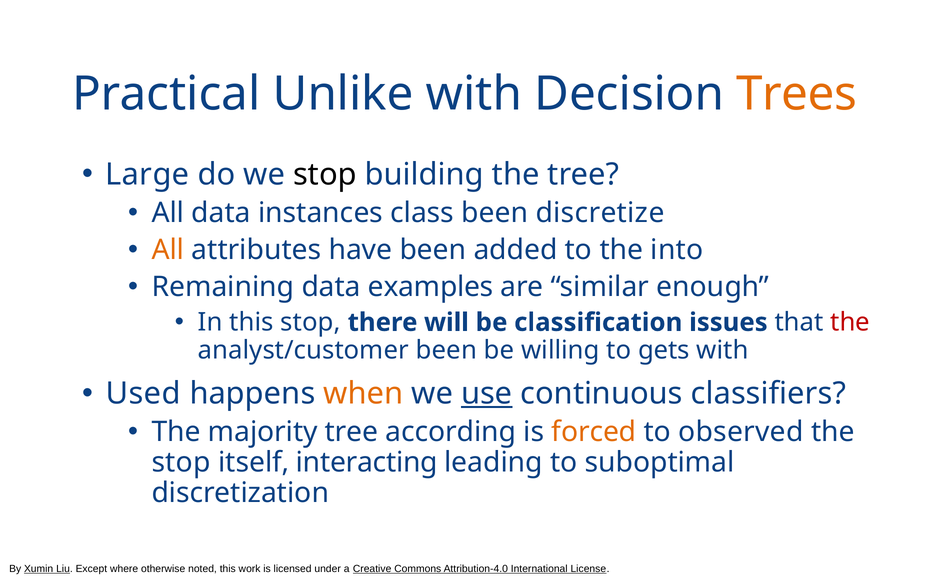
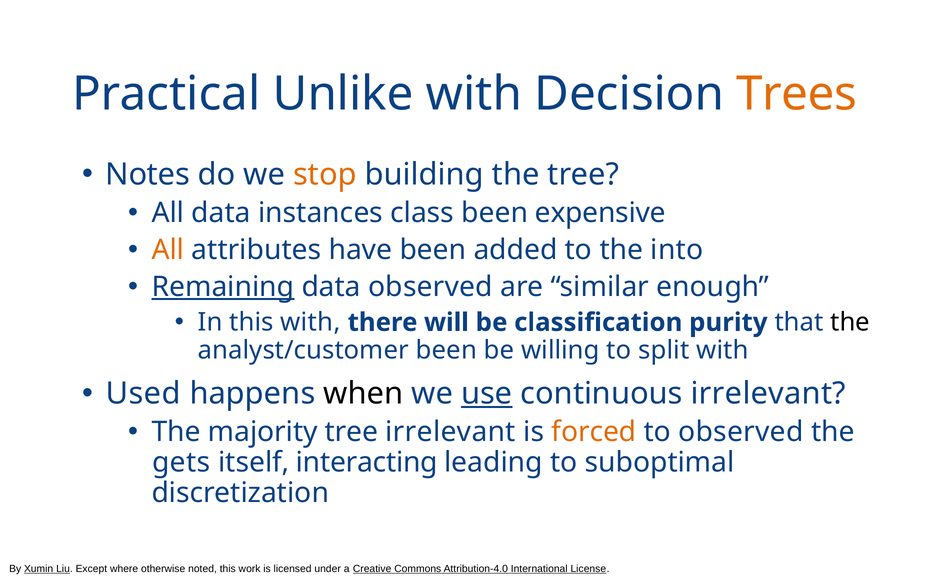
Large: Large -> Notes (148, 175)
stop colour: black -> orange (325, 175)
discretize: discretize -> expensive (600, 213)
Remaining underline: none -> present (223, 287)
data examples: examples -> observed (431, 287)
this stop: stop -> with (311, 323)
issues: issues -> purity (728, 323)
the colour: red -> black (850, 323)
gets: gets -> split (664, 350)
when colour: orange -> black (363, 394)
continuous classifiers: classifiers -> irrelevant (768, 394)
tree according: according -> irrelevant (451, 432)
stop: stop -> gets (181, 463)
